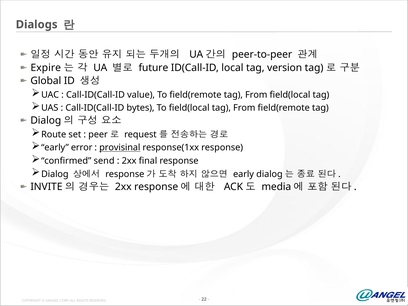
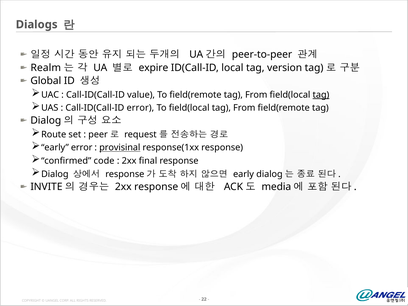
Expire: Expire -> Realm (46, 68)
future: future -> expire (153, 68)
tag underline: none -> present (321, 95)
Call-ID(Call-ID bytes: bytes -> error (140, 108)
send: send -> code (104, 161)
